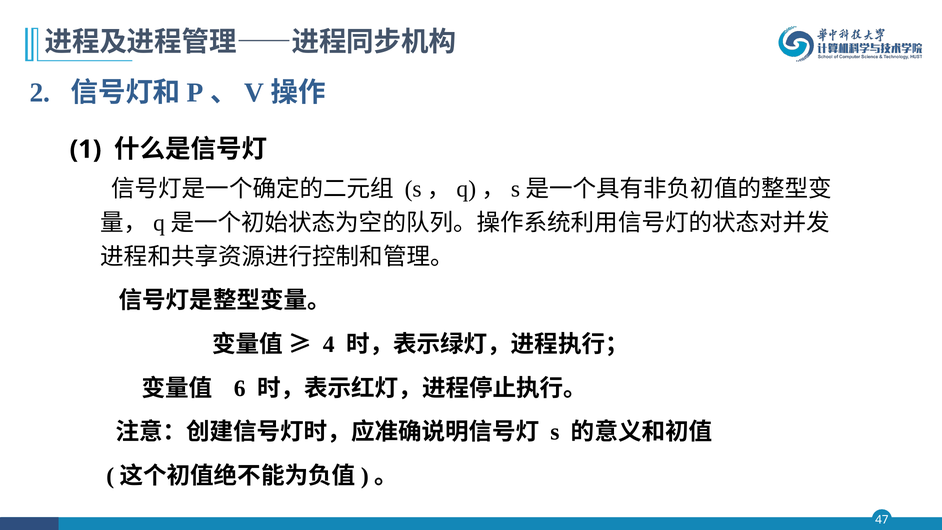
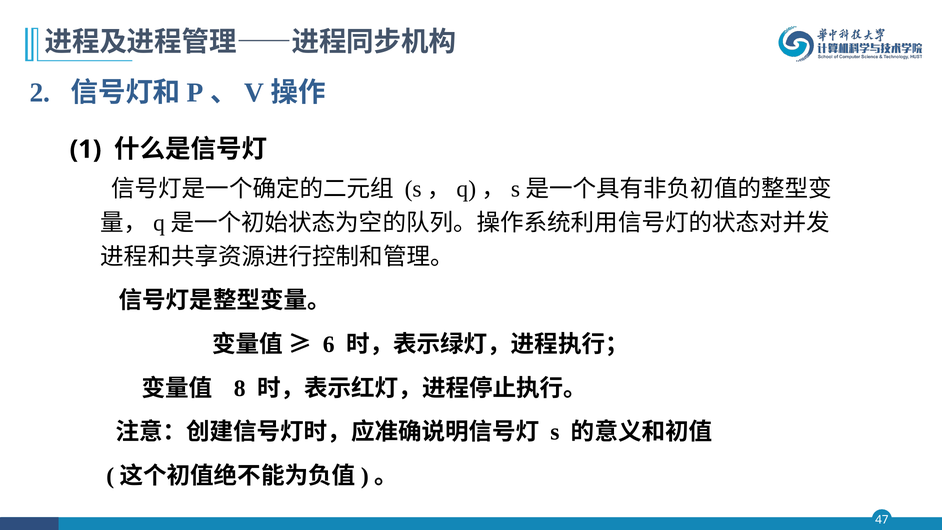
4: 4 -> 6 (329, 344)
6: 6 -> 8 (240, 388)
